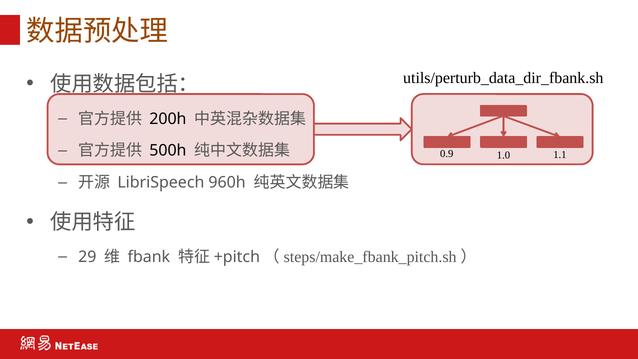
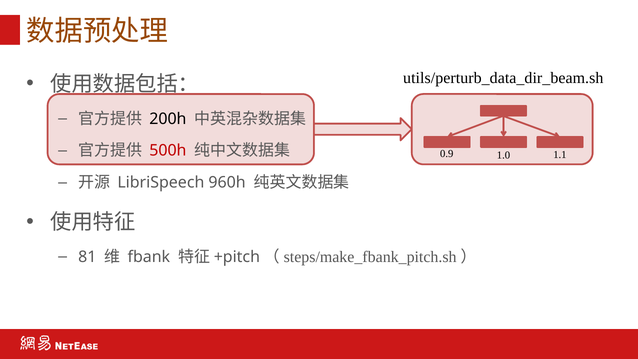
utils/perturb_data_dir_fbank.sh: utils/perturb_data_dir_fbank.sh -> utils/perturb_data_dir_beam.sh (503, 78)
500h colour: black -> red (168, 151)
29: 29 -> 81 (87, 257)
